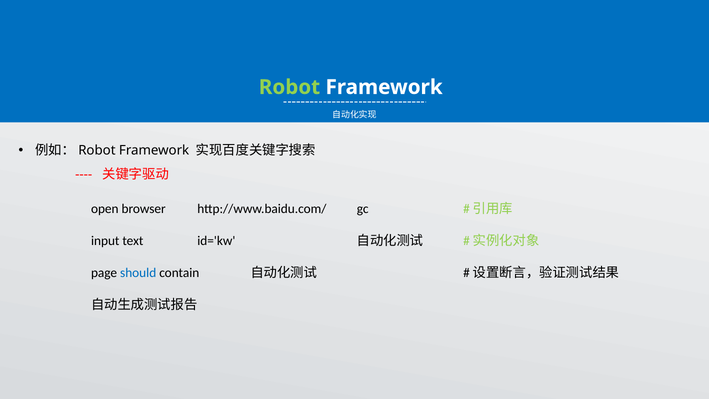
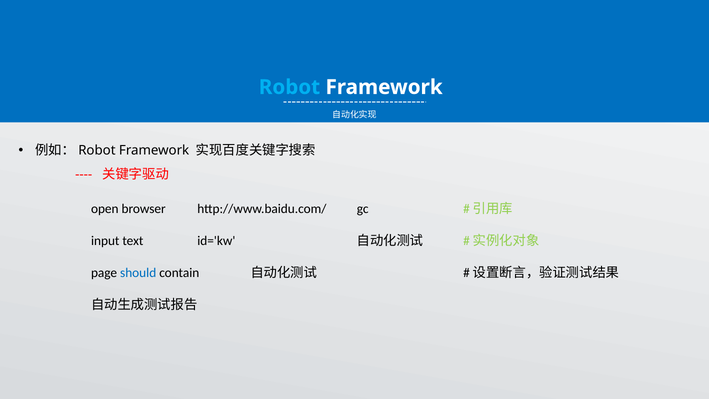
Robot colour: light green -> light blue (289, 87)
